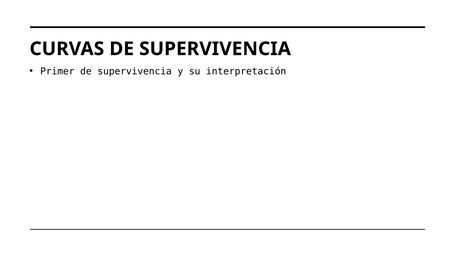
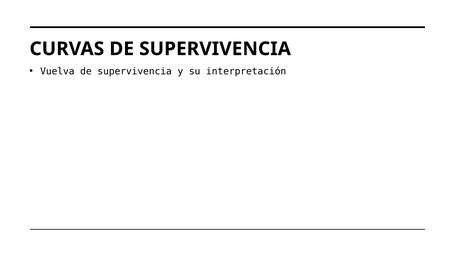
Primer: Primer -> Vuelva (57, 71)
